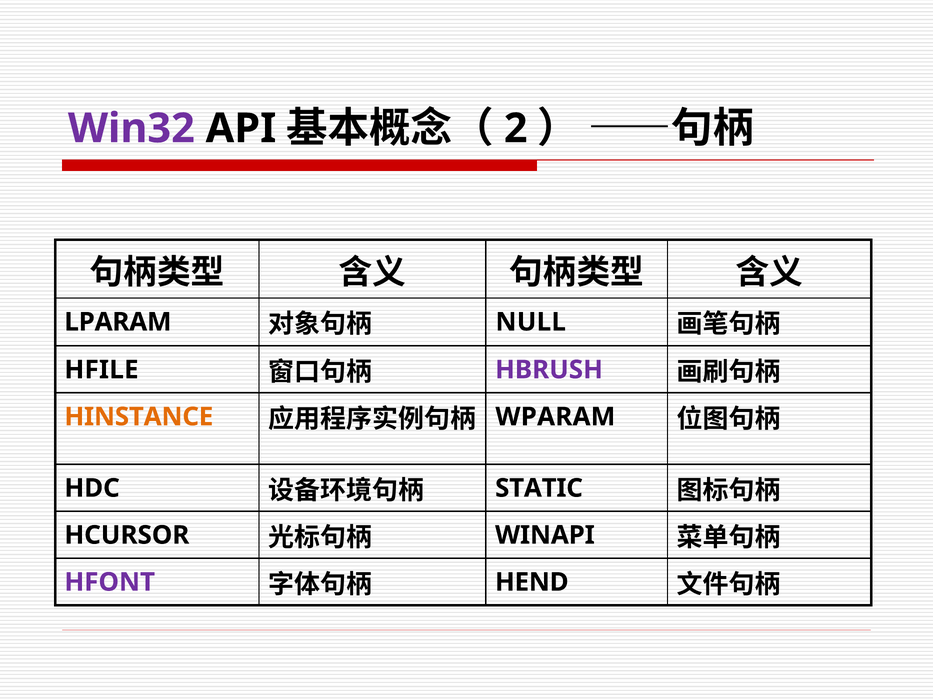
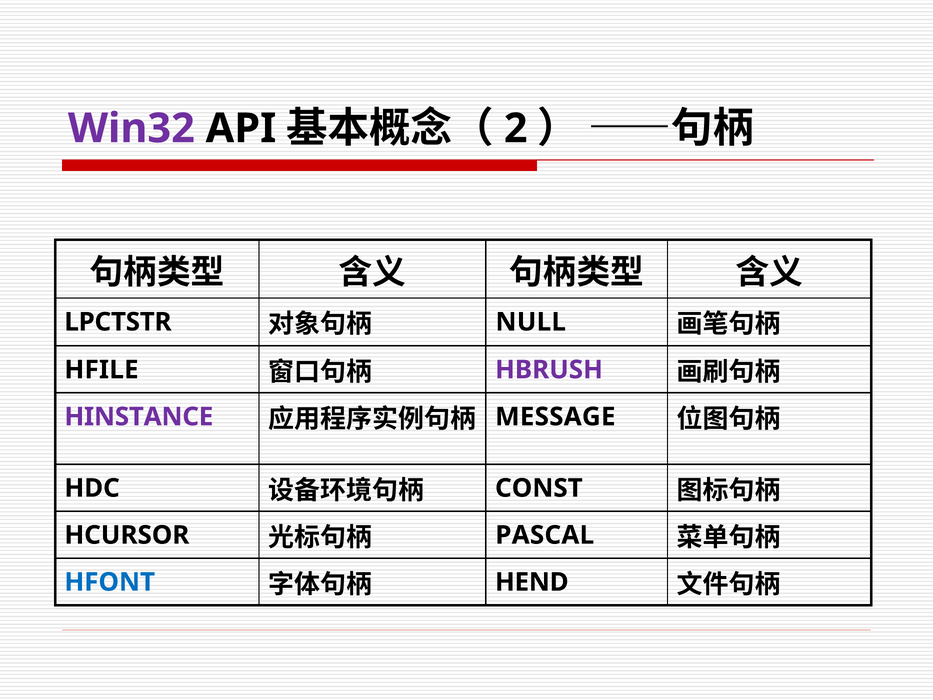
LPARAM: LPARAM -> LPCTSTR (118, 322)
HINSTANCE colour: orange -> purple (139, 417)
WPARAM: WPARAM -> MESSAGE (555, 417)
STATIC: STATIC -> CONST (539, 488)
WINAPI: WINAPI -> PASCAL (545, 535)
HFONT colour: purple -> blue (110, 582)
